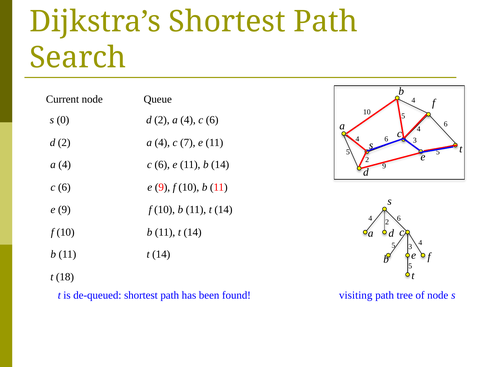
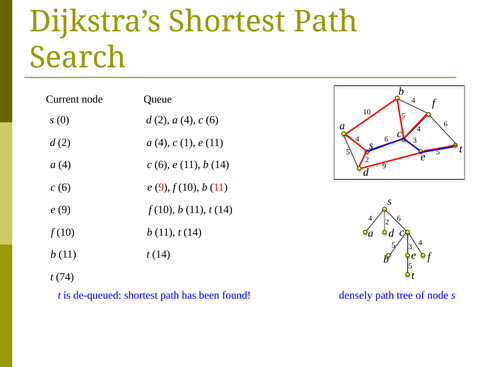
7: 7 -> 1 (188, 142)
18: 18 -> 74 (65, 277)
visiting: visiting -> densely (356, 295)
